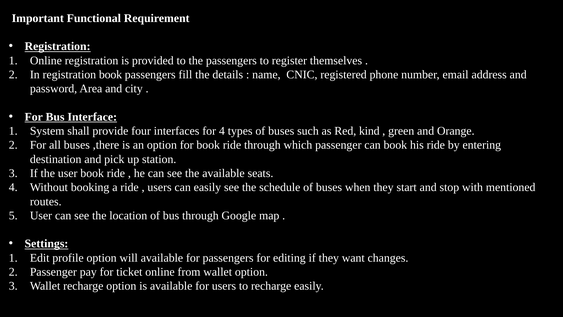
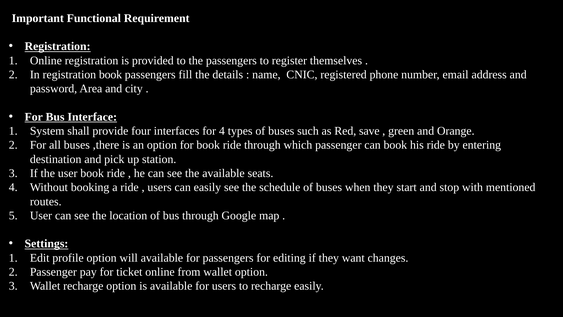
kind: kind -> save (369, 131)
